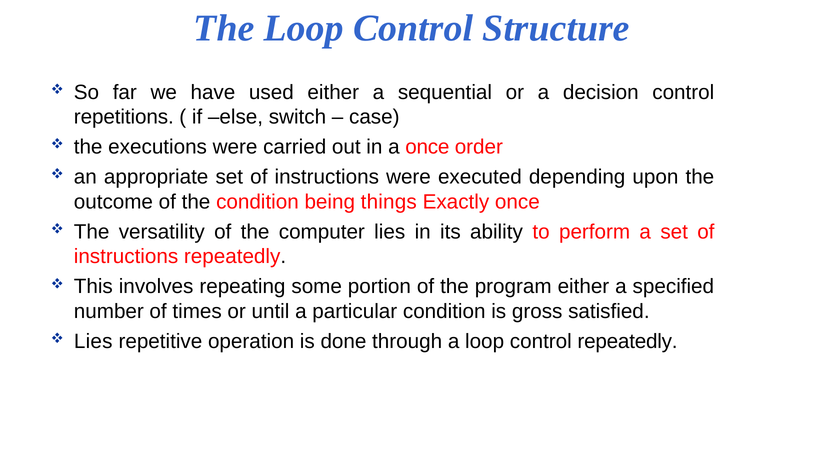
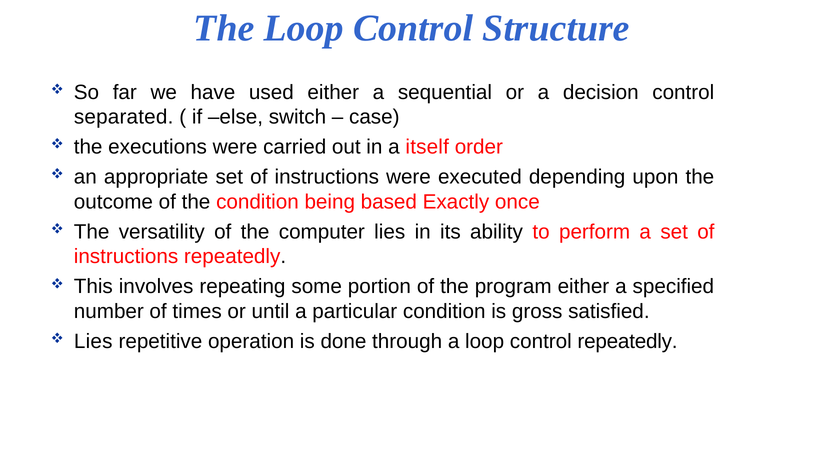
repetitions: repetitions -> separated (124, 117)
a once: once -> itself (427, 147)
things: things -> based (389, 202)
